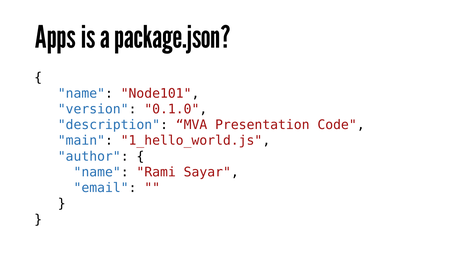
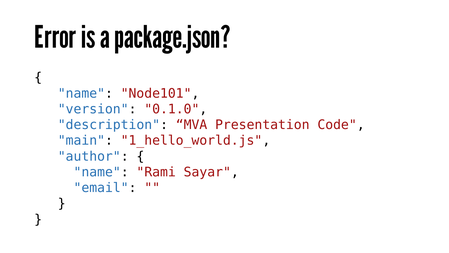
Apps: Apps -> Error (55, 38)
